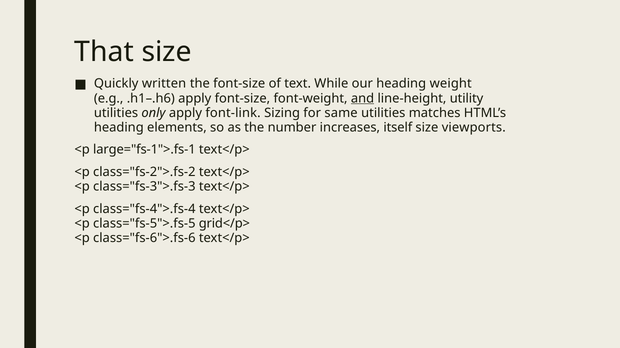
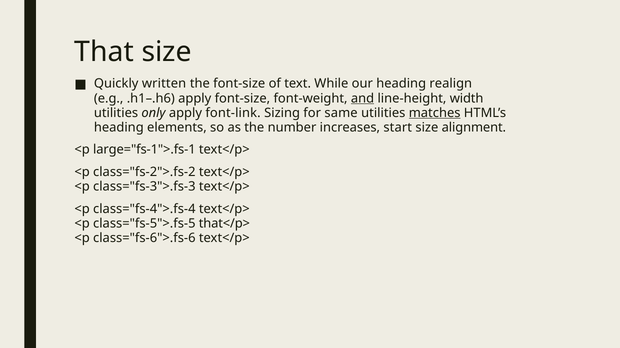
weight: weight -> realign (451, 84)
utility: utility -> width (467, 98)
matches underline: none -> present (435, 113)
itself: itself -> start (398, 128)
viewports: viewports -> alignment (474, 128)
grid</p>: grid</p> -> that</p> (224, 224)
